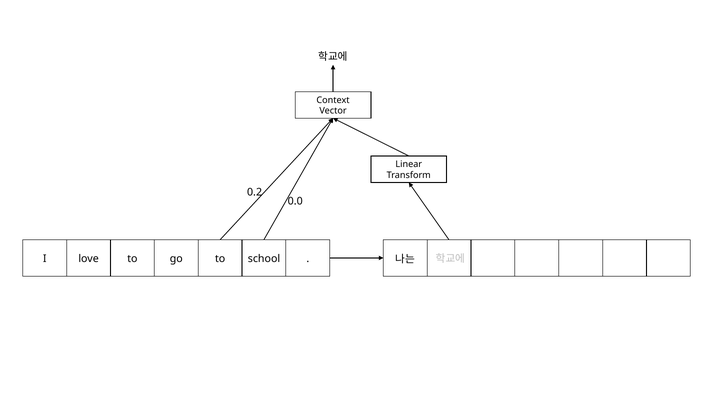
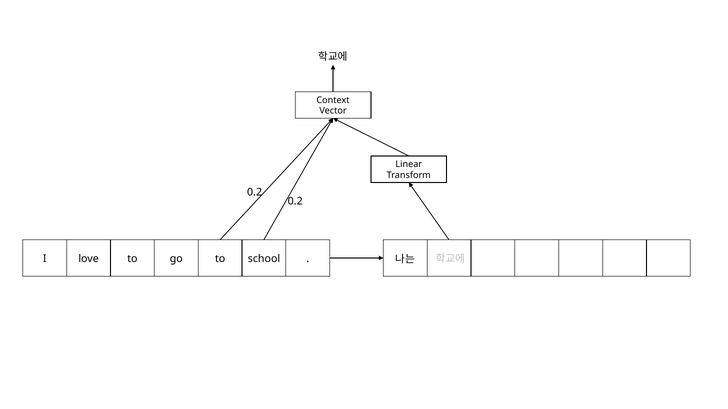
0.0: 0.0 -> 0.2 (295, 202)
